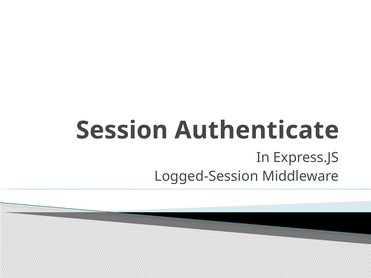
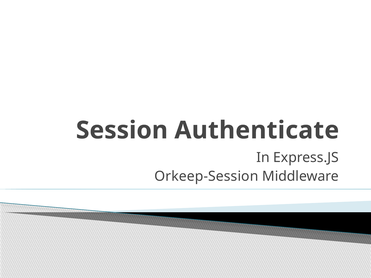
Logged-Session: Logged-Session -> Orkeep-Session (206, 176)
